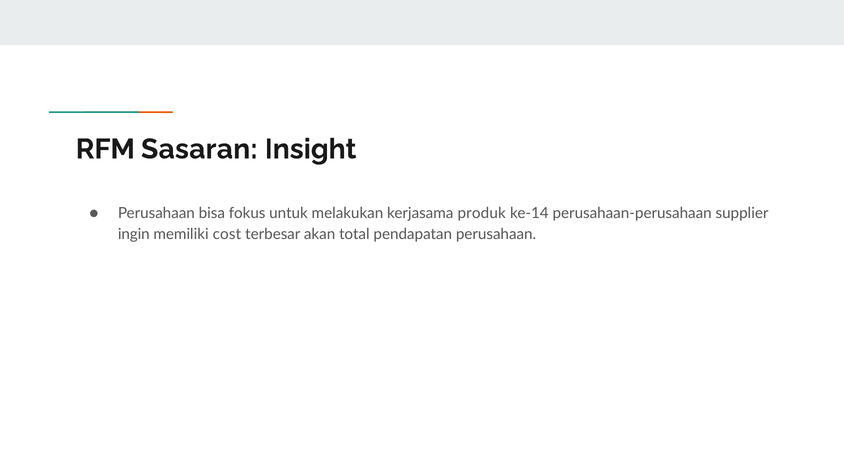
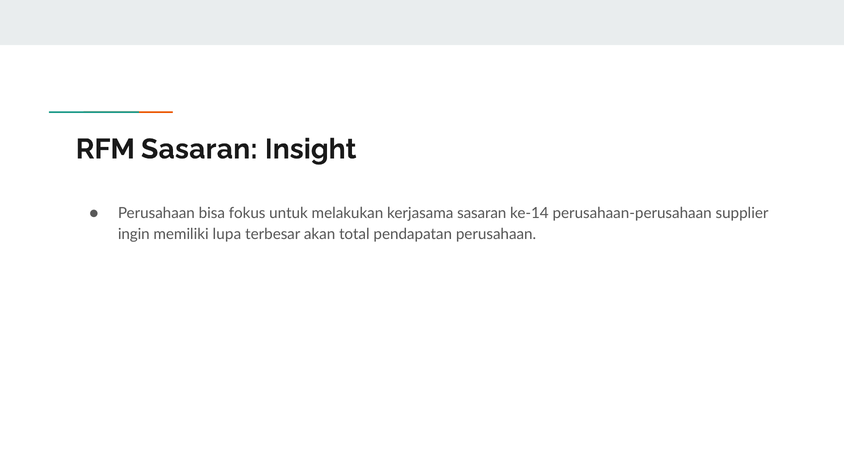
kerjasama produk: produk -> sasaran (482, 213)
cost: cost -> lupa (227, 234)
